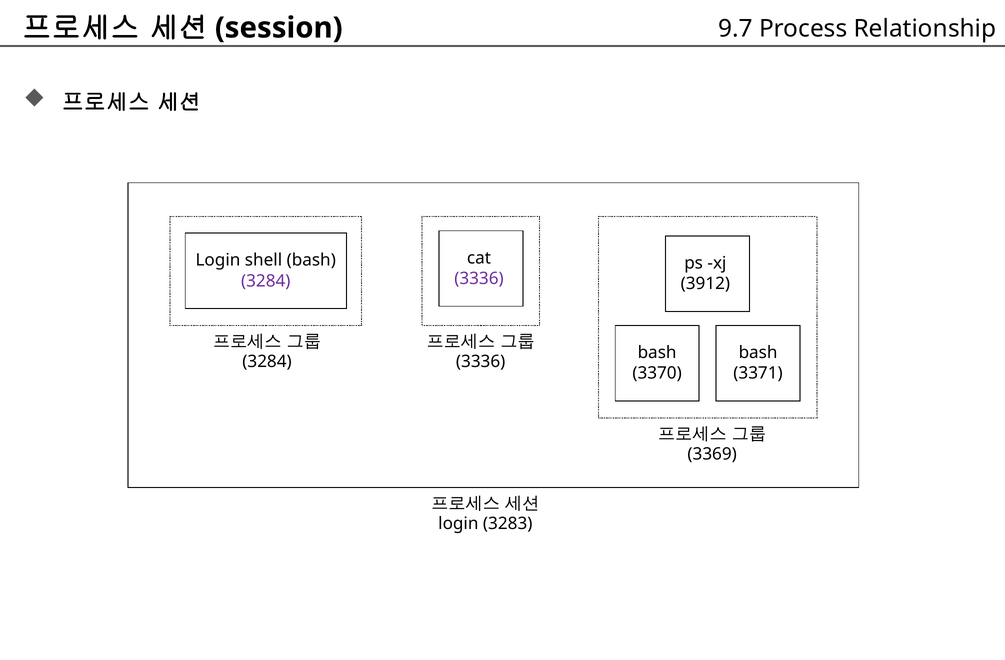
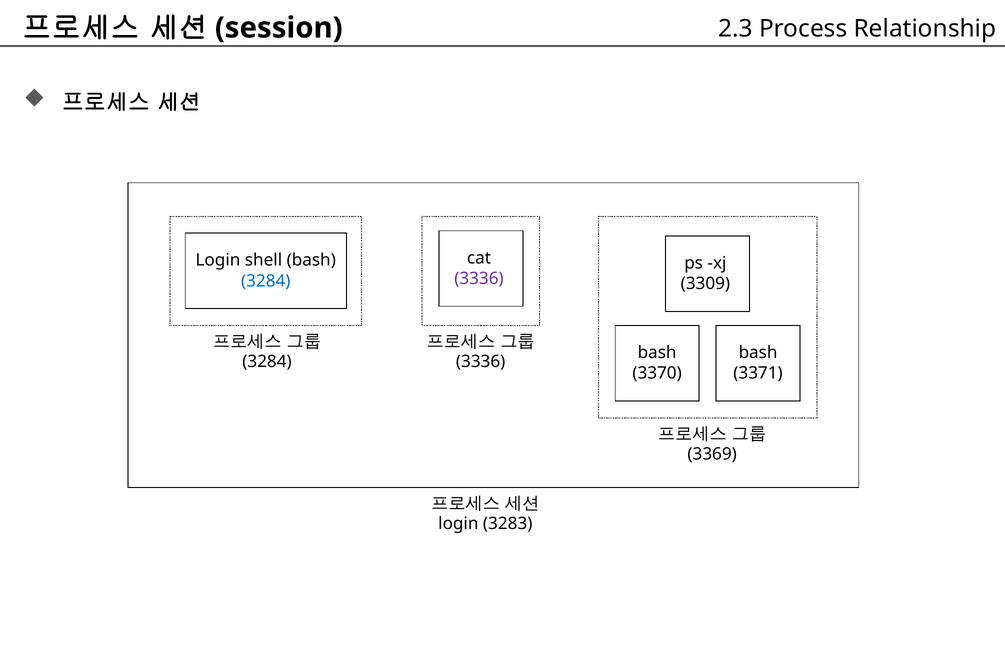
9.7: 9.7 -> 2.3 (735, 28)
3284 colour: purple -> blue (266, 281)
3912: 3912 -> 3309 (705, 284)
